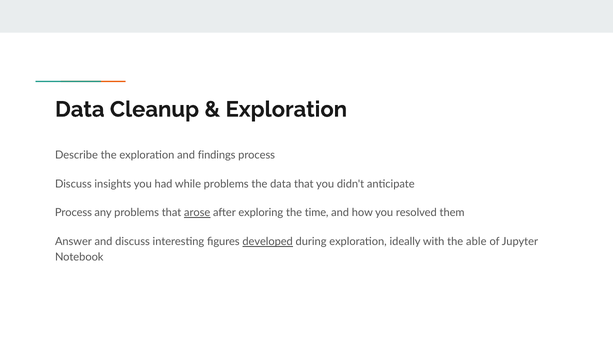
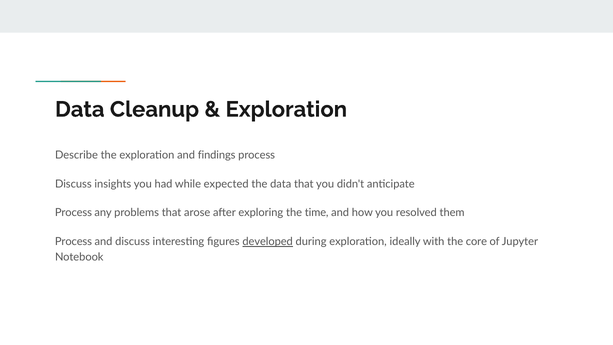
while problems: problems -> expected (226, 184)
arose underline: present -> none (197, 213)
Answer: Answer -> Process (73, 242)
able: able -> core (476, 242)
